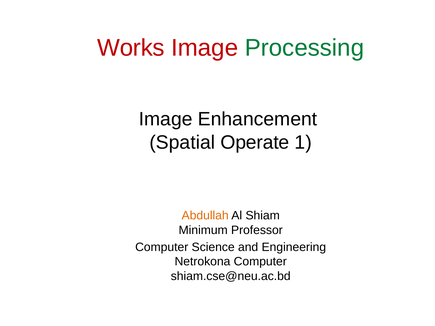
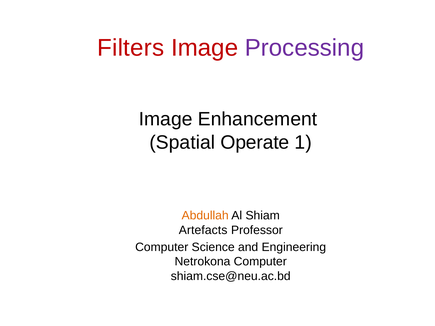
Works: Works -> Filters (131, 48)
Processing colour: green -> purple (304, 48)
Minimum: Minimum -> Artefacts (203, 230)
